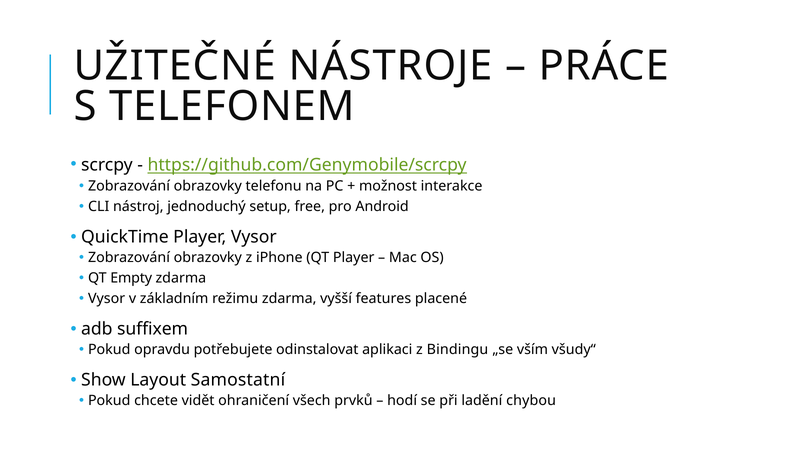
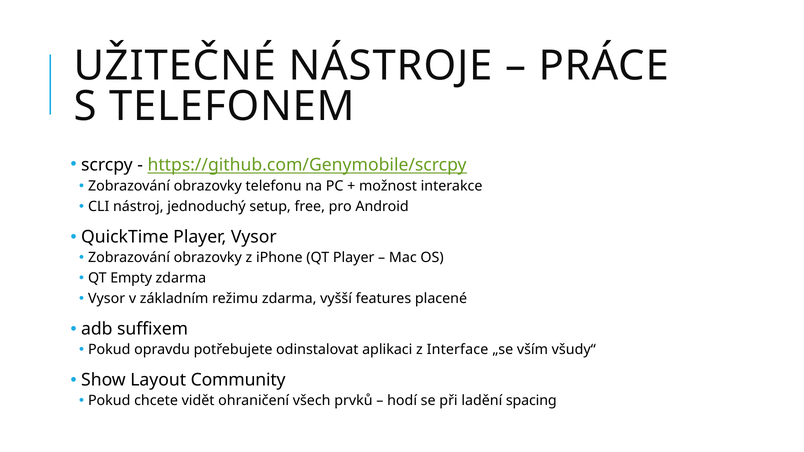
Bindingu: Bindingu -> Interface (458, 350)
Samostatní: Samostatní -> Community (238, 380)
chybou: chybou -> spacing (531, 401)
